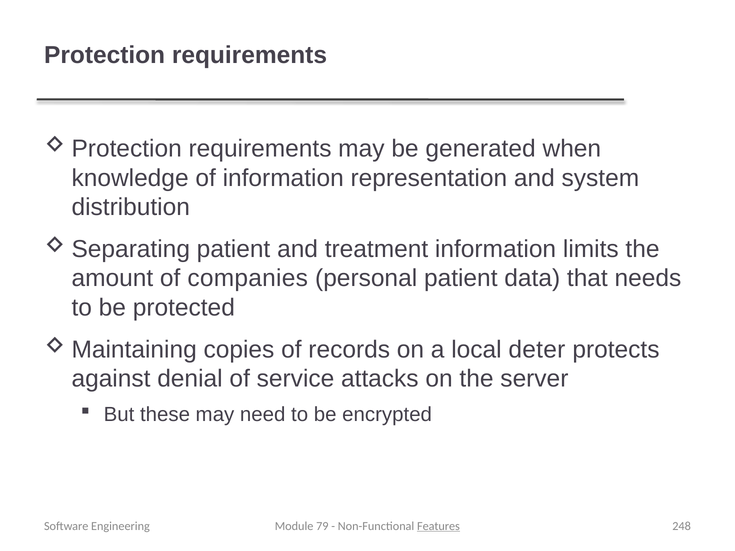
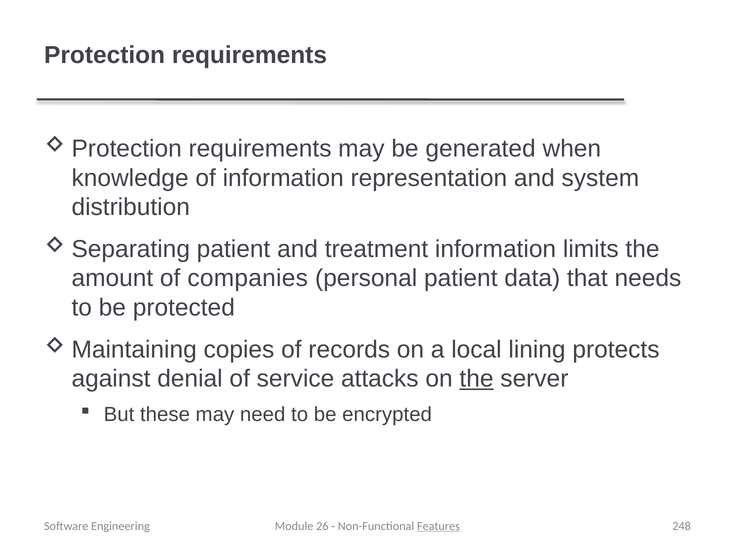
deter: deter -> lining (537, 350)
the underline: none -> present (477, 379)
79: 79 -> 26 (322, 526)
